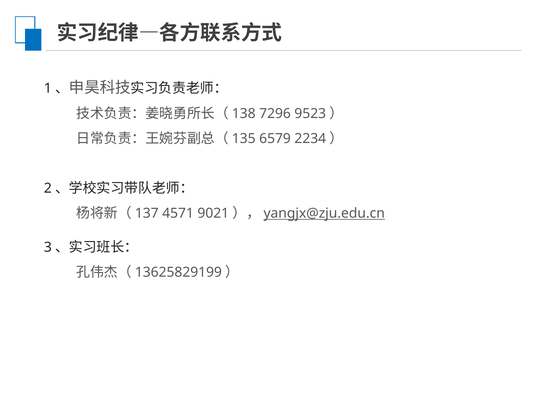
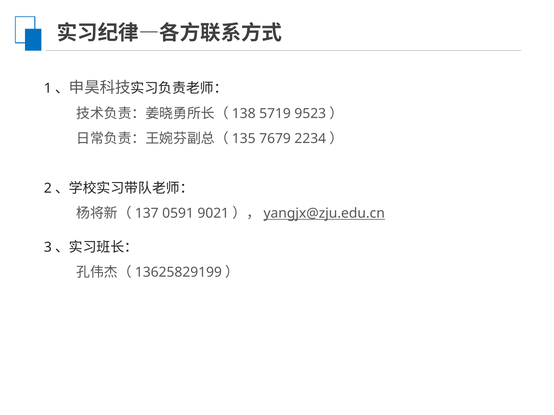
7296: 7296 -> 5719 (275, 114)
6579: 6579 -> 7679 (275, 139)
4571: 4571 -> 0591 (178, 213)
